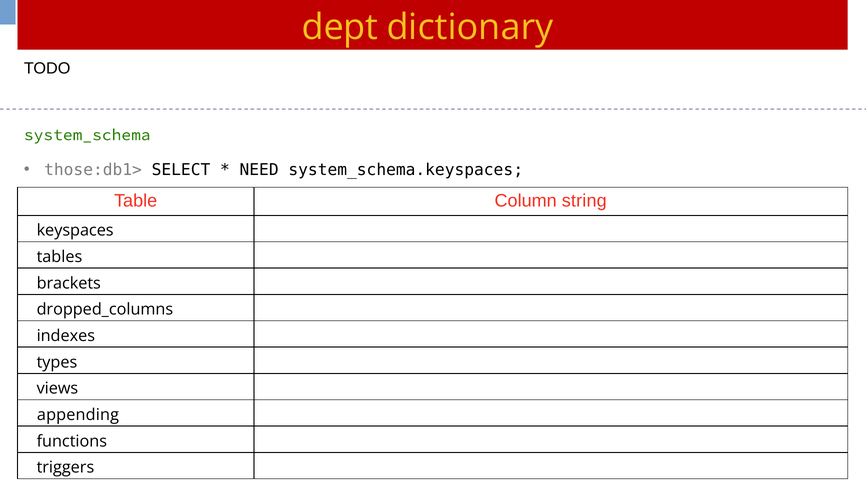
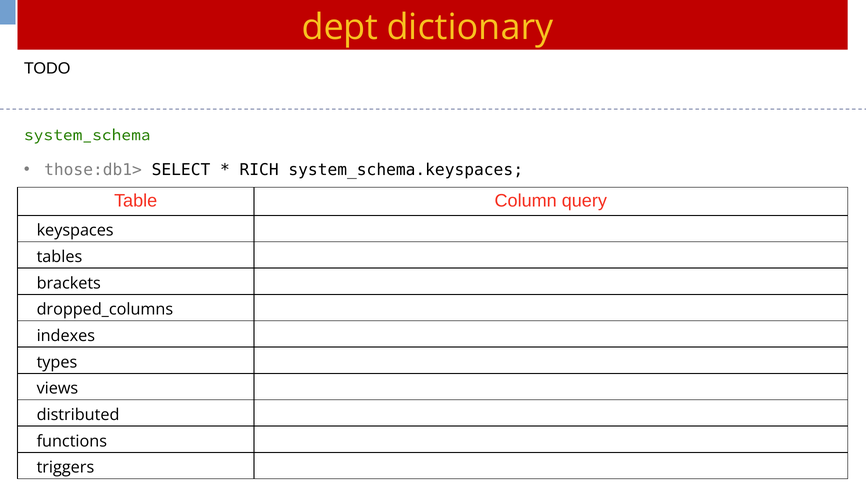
NEED: NEED -> RICH (259, 170)
string: string -> query (584, 201)
appending: appending -> distributed (78, 415)
